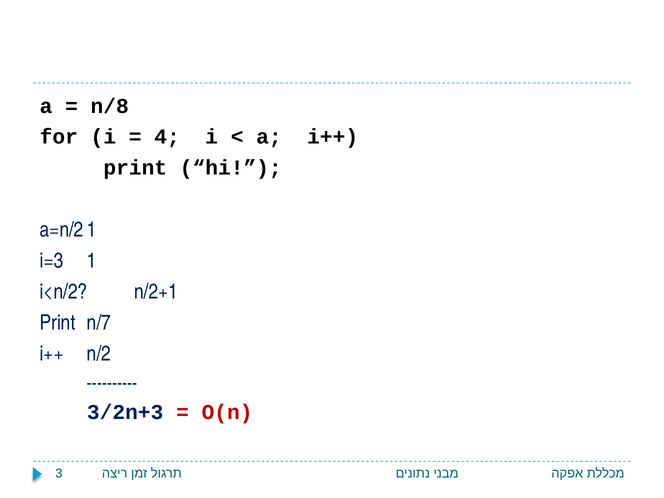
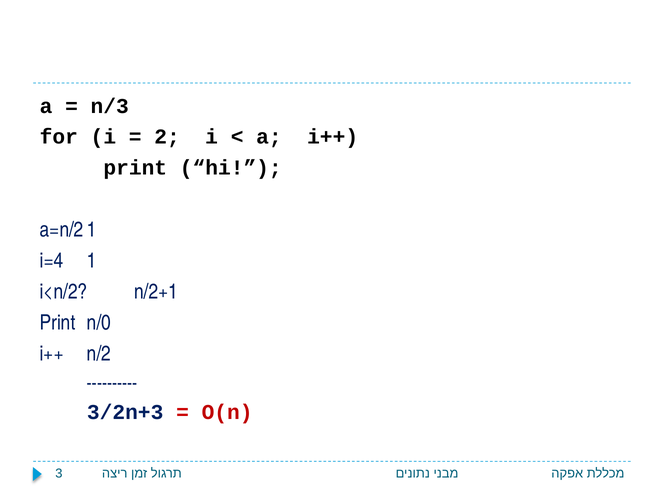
n/8: n/8 -> n/3 (110, 106)
4: 4 -> 2 (167, 137)
i=3: i=3 -> i=4 (52, 261)
n/7: n/7 -> n/0 (99, 323)
